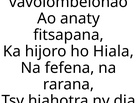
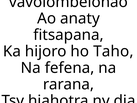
Hiala: Hiala -> Taho (113, 51)
